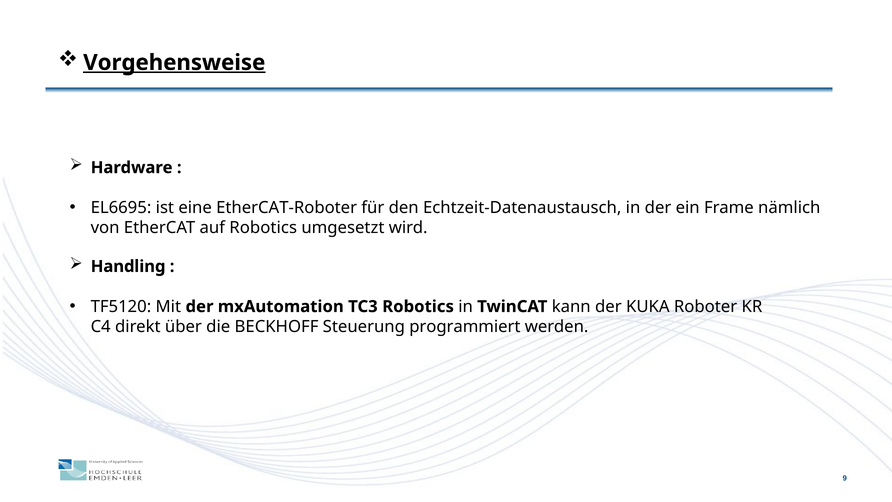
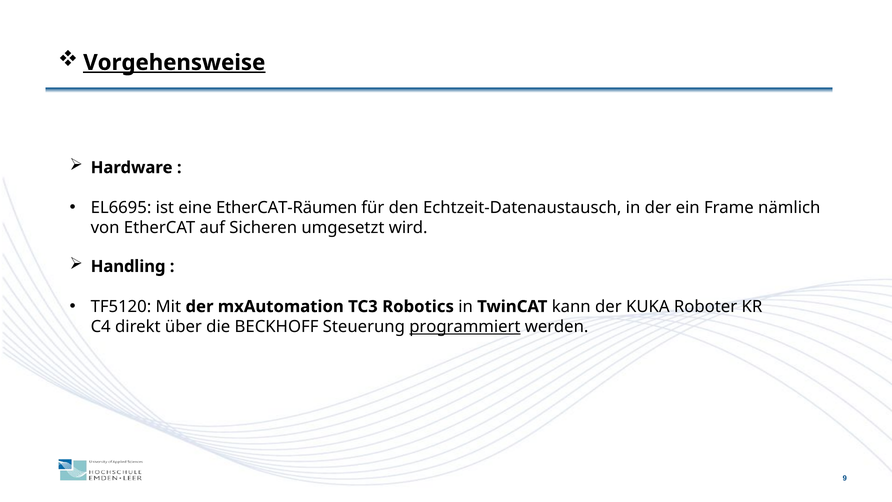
EtherCAT-Roboter: EtherCAT-Roboter -> EtherCAT-Räumen (287, 208)
auf Robotics: Robotics -> Sicheren (263, 228)
programmiert underline: none -> present (465, 327)
